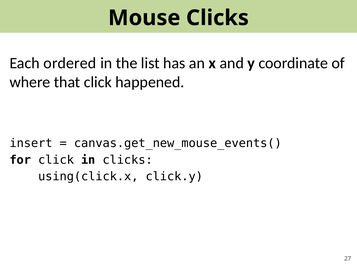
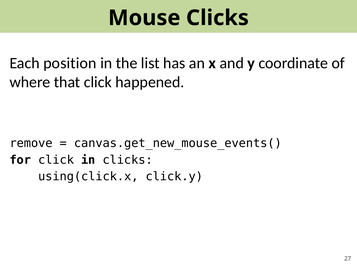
ordered: ordered -> position (70, 63)
insert: insert -> remove (31, 143)
